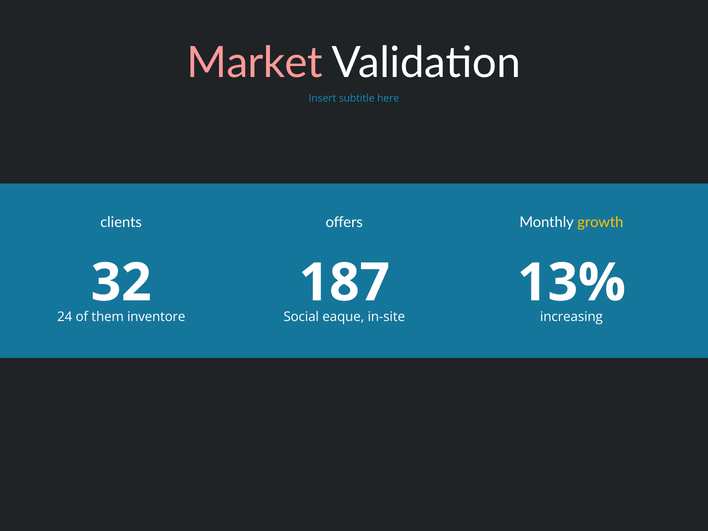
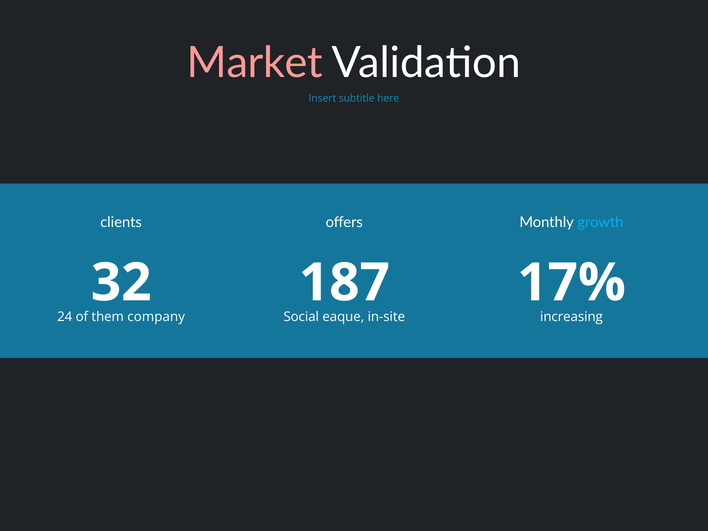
growth colour: yellow -> light blue (600, 222)
13%: 13% -> 17% (572, 283)
inventore: inventore -> company (156, 317)
